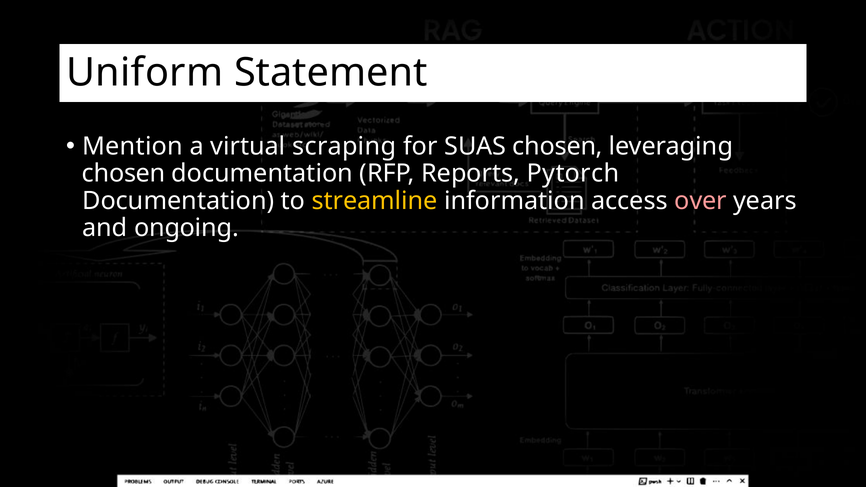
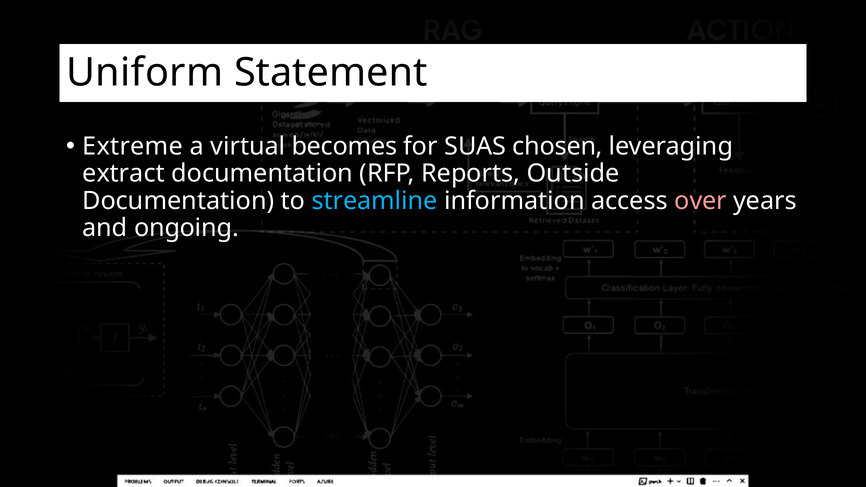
Mention: Mention -> Extreme (133, 146)
scraping: scraping -> becomes (344, 146)
chosen: chosen -> extract (124, 174)
Pytorch: Pytorch -> Outside (573, 174)
streamline colour: yellow -> light blue (375, 201)
